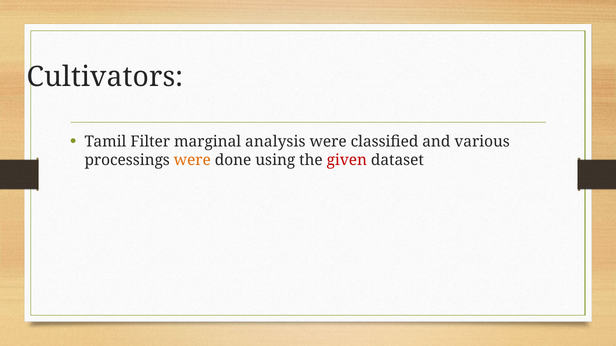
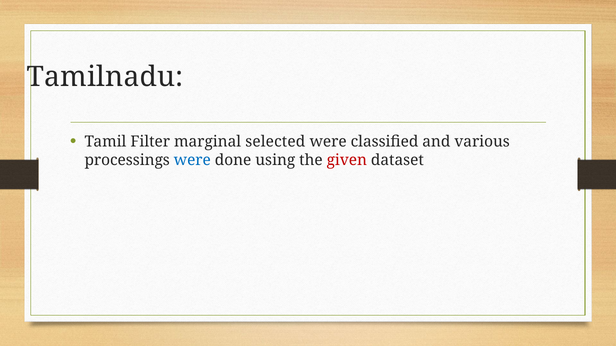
Cultivators: Cultivators -> Tamilnadu (105, 77)
analysis: analysis -> selected (275, 142)
were colour: orange -> blue (192, 160)
